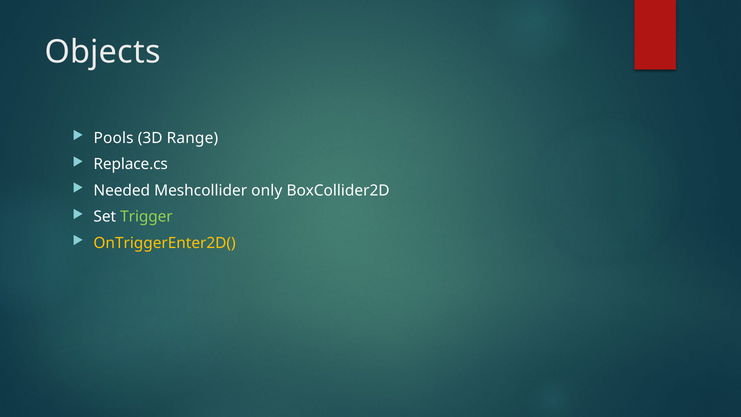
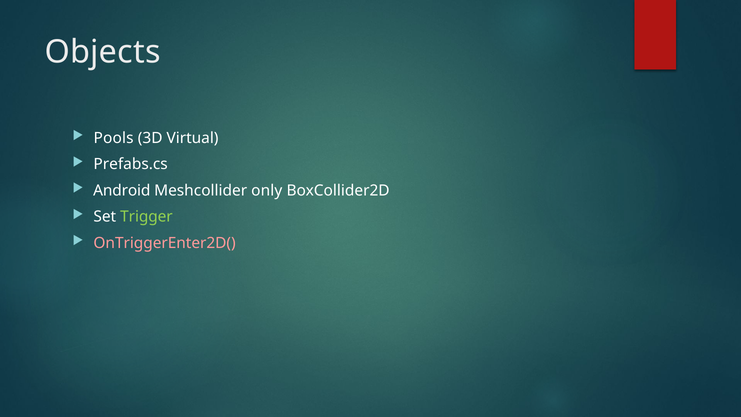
Range: Range -> Virtual (193, 138)
Replace.cs: Replace.cs -> Prefabs.cs (131, 164)
Needed: Needed -> Android (122, 190)
OnTriggerEnter2D( colour: yellow -> pink (165, 243)
